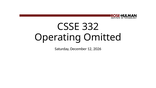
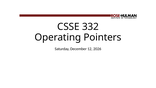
Omitted: Omitted -> Pointers (102, 37)
